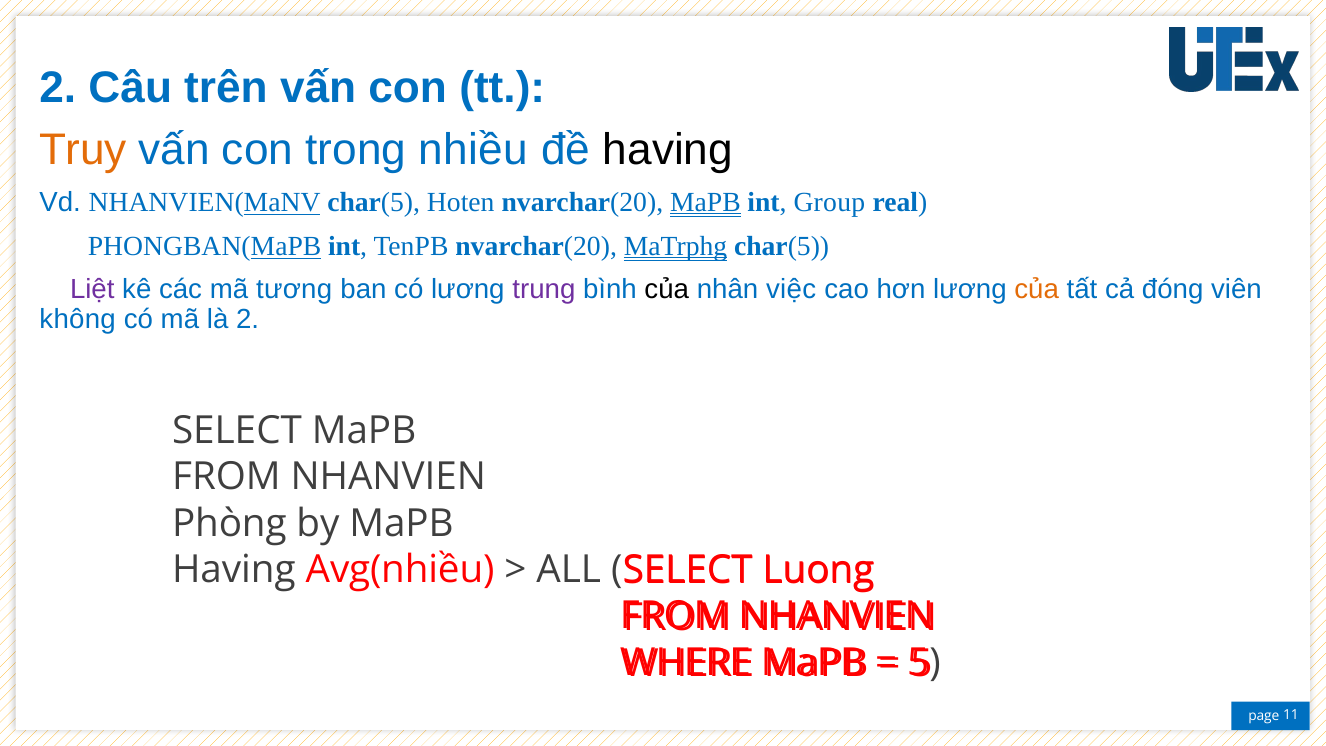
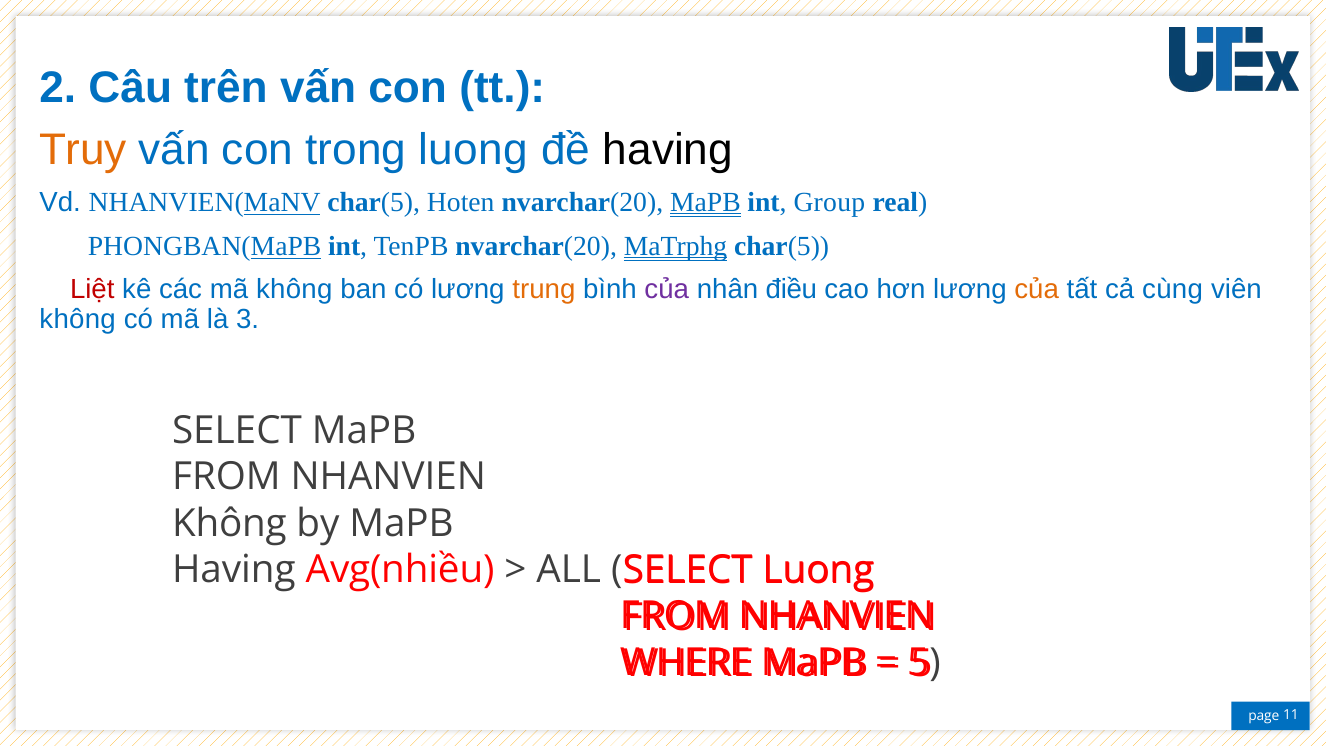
trong nhiều: nhiều -> luong (474, 150)
Liệt colour: purple -> red (92, 290)
mã tương: tương -> không (294, 290)
trung colour: purple -> orange (544, 290)
của colour: black -> purple (667, 290)
việc: việc -> điều (791, 290)
đóng: đóng -> cùng (1173, 290)
là 2: 2 -> 3 (248, 320)
Phòng: Phòng -> Không (229, 523)
